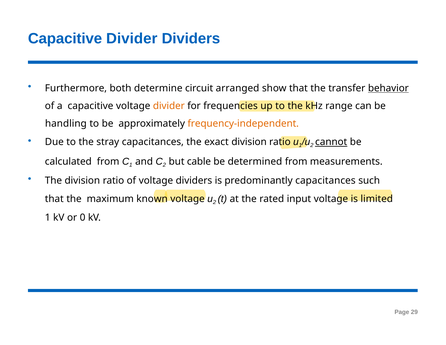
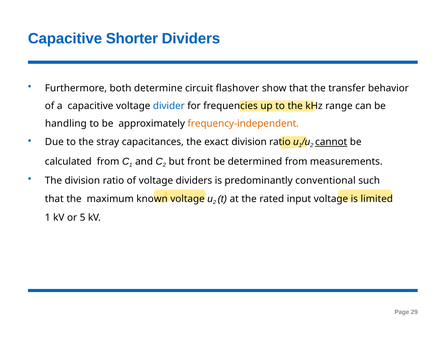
Capacitive Divider: Divider -> Shorter (132, 38)
arranged: arranged -> ﬂashover (238, 88)
behavior underline: present -> none (388, 88)
divider colour: orange -> blue (169, 106)
cable: cable -> front (199, 161)
predominantly capacitances: capacitances -> conventional (325, 180)
0: 0 -> 5 (83, 217)
